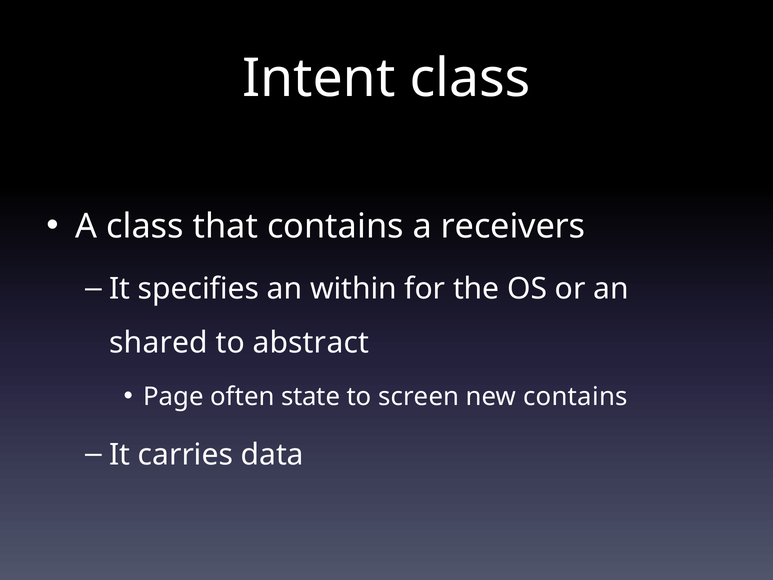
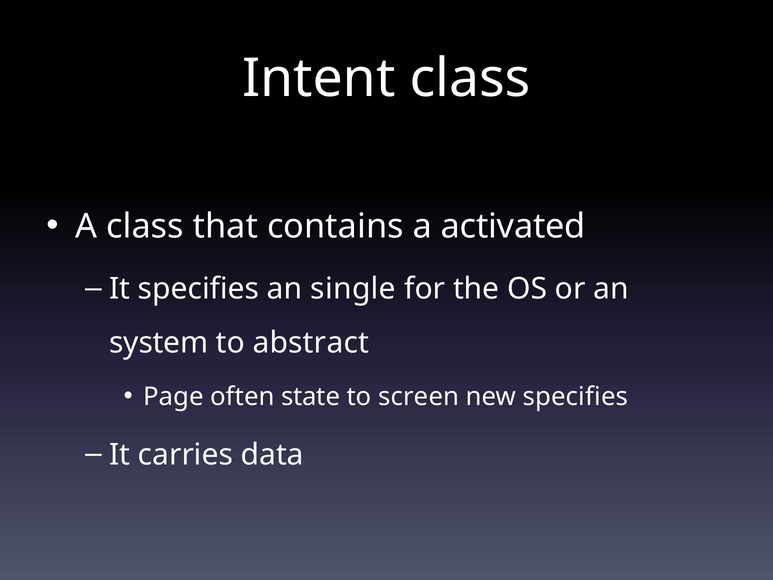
receivers: receivers -> activated (513, 226)
within: within -> single (353, 289)
shared: shared -> system (159, 343)
new contains: contains -> specifies (575, 397)
